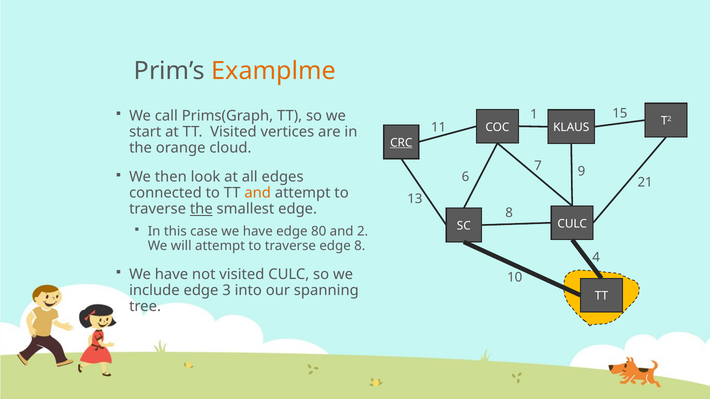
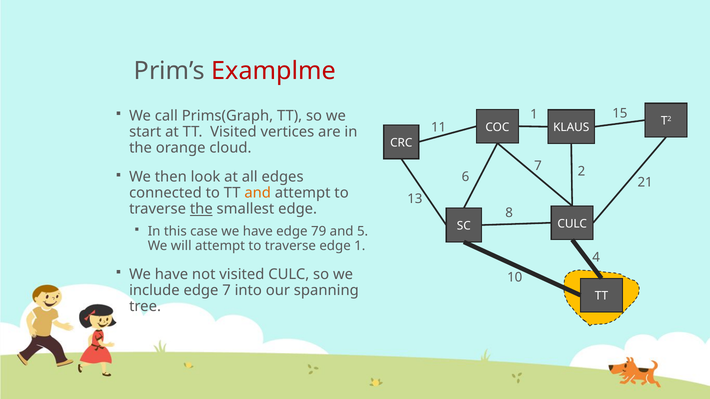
Examplme colour: orange -> red (274, 71)
CRC underline: present -> none (401, 143)
9: 9 -> 2 (581, 172)
80: 80 -> 79 (319, 232)
2: 2 -> 5 (363, 232)
edge 8: 8 -> 1 (360, 246)
edge 3: 3 -> 7 (227, 291)
